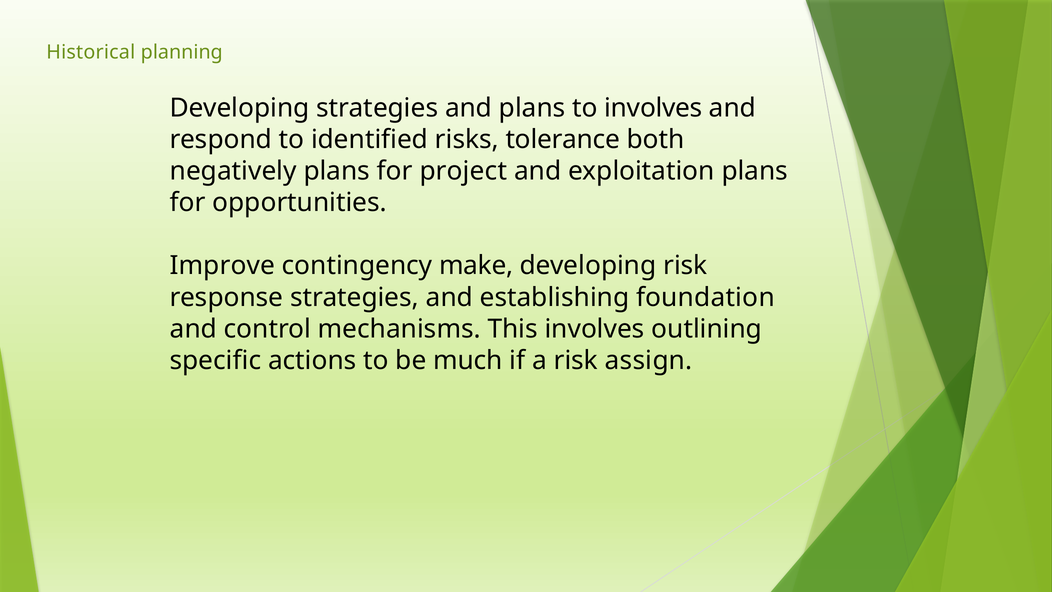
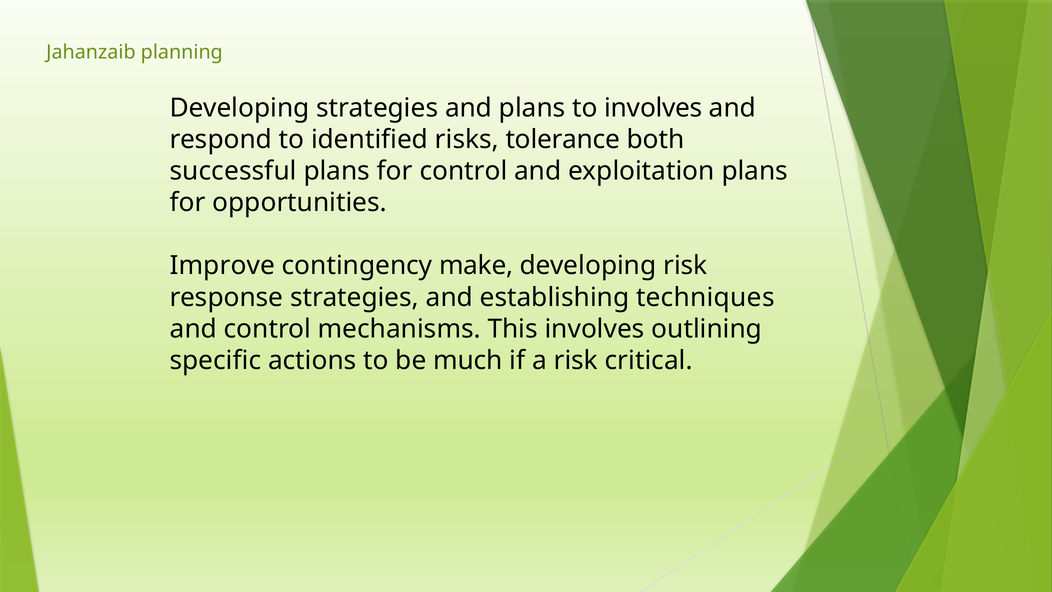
Historical: Historical -> Jahanzaib (91, 52)
negatively: negatively -> successful (233, 171)
for project: project -> control (463, 171)
foundation: foundation -> techniques (705, 297)
assign: assign -> critical (649, 360)
